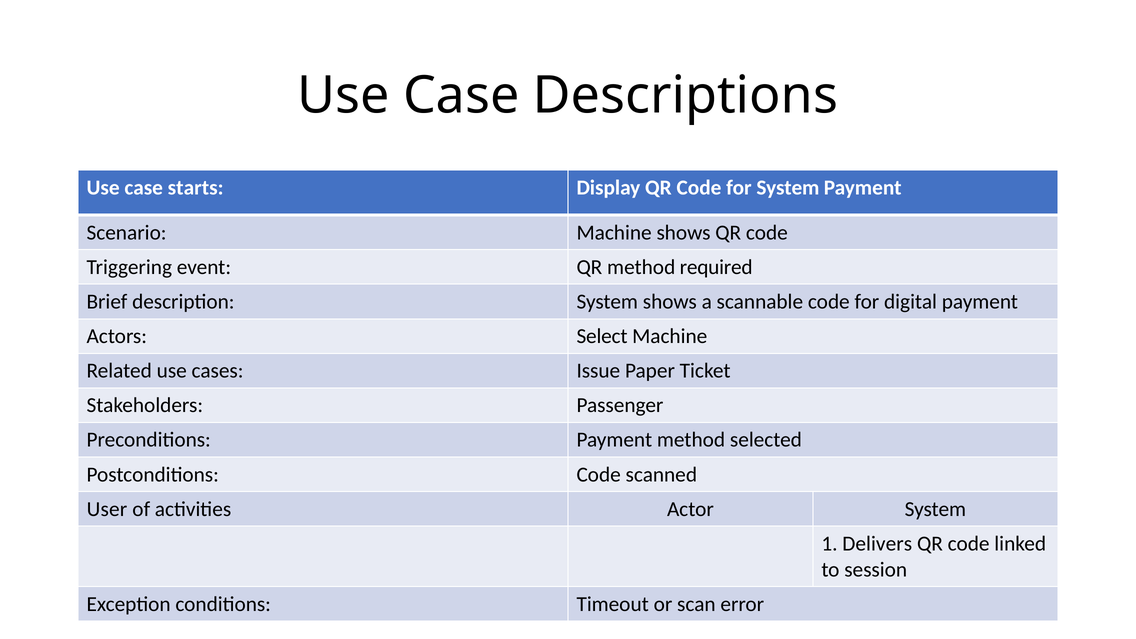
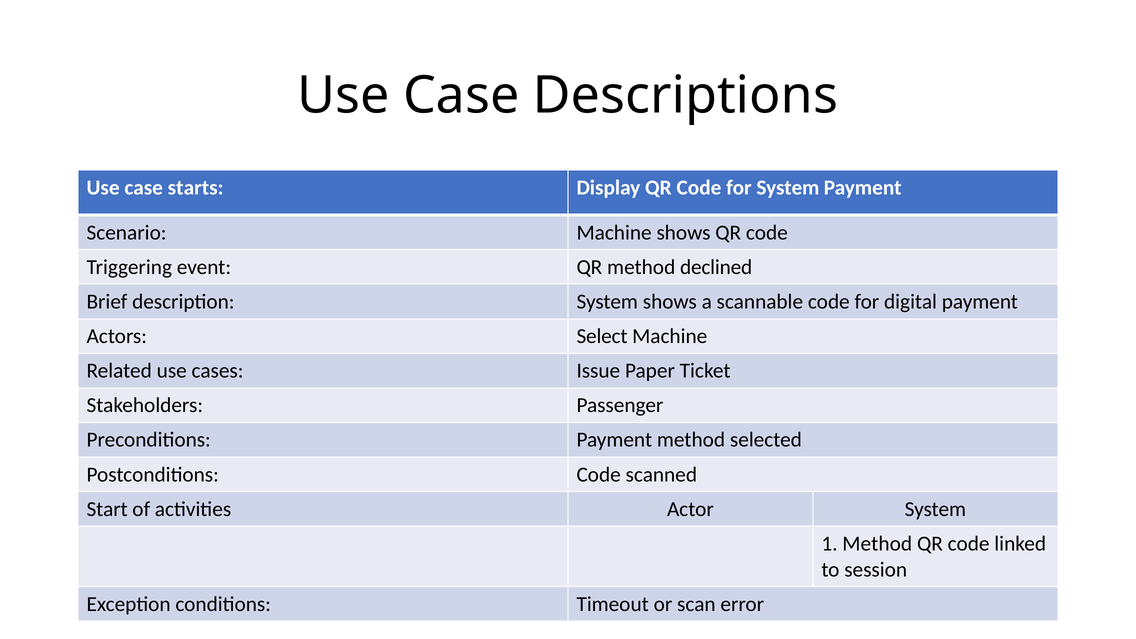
required: required -> declined (716, 267)
User: User -> Start (107, 509)
1 Delivers: Delivers -> Method (877, 544)
